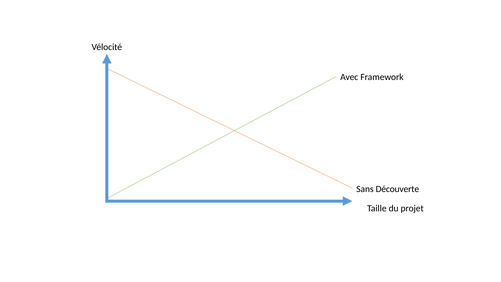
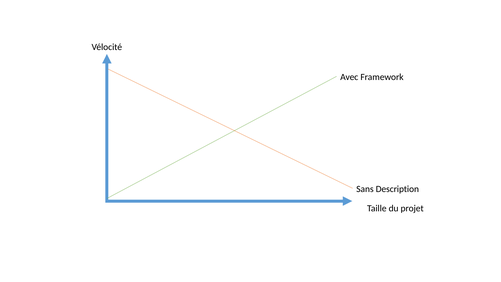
Découverte: Découverte -> Description (397, 189)
